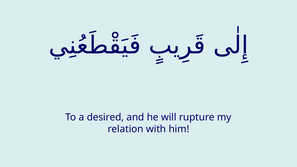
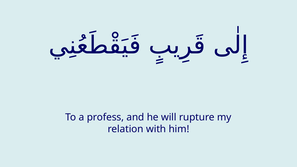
desired: desired -> profess (105, 117)
